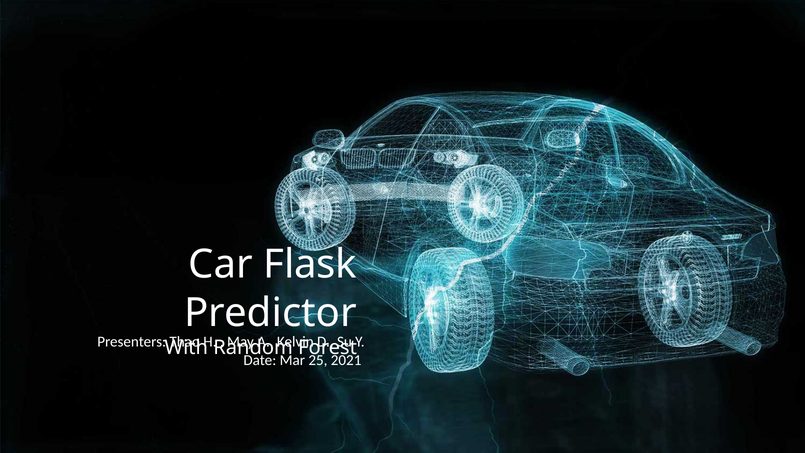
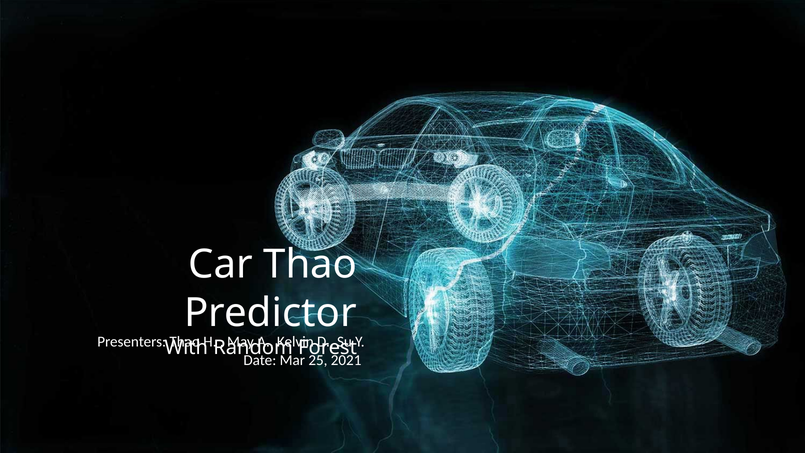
Car Flask: Flask -> Thao (310, 265)
